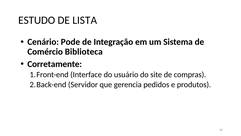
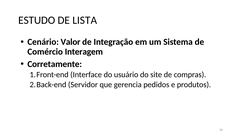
Pode: Pode -> Valor (71, 42)
Biblioteca: Biblioteca -> Interagem (84, 52)
